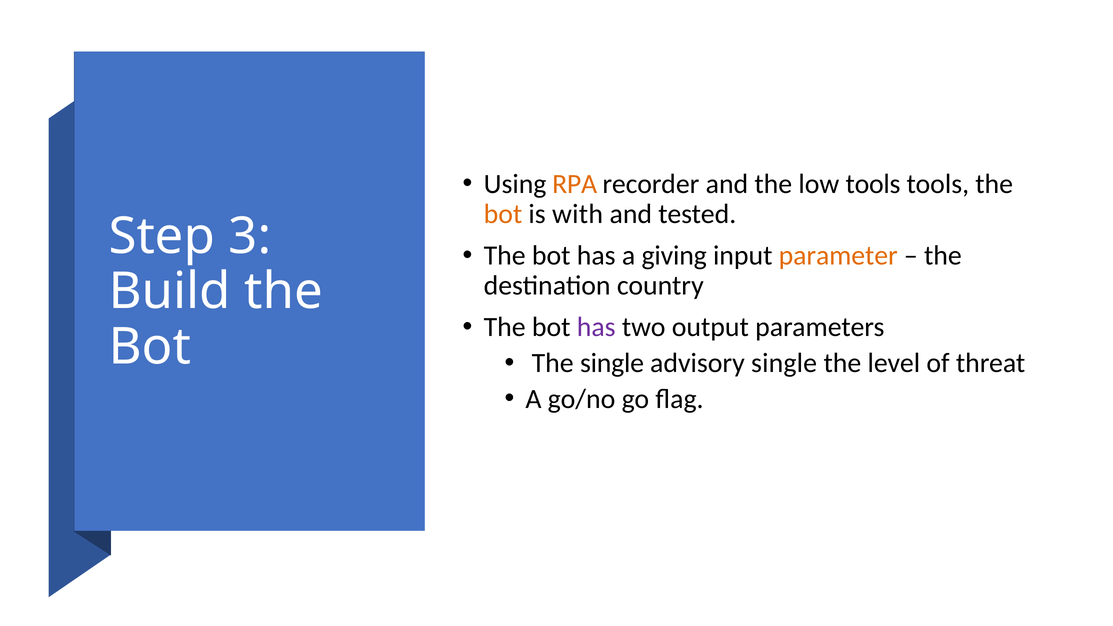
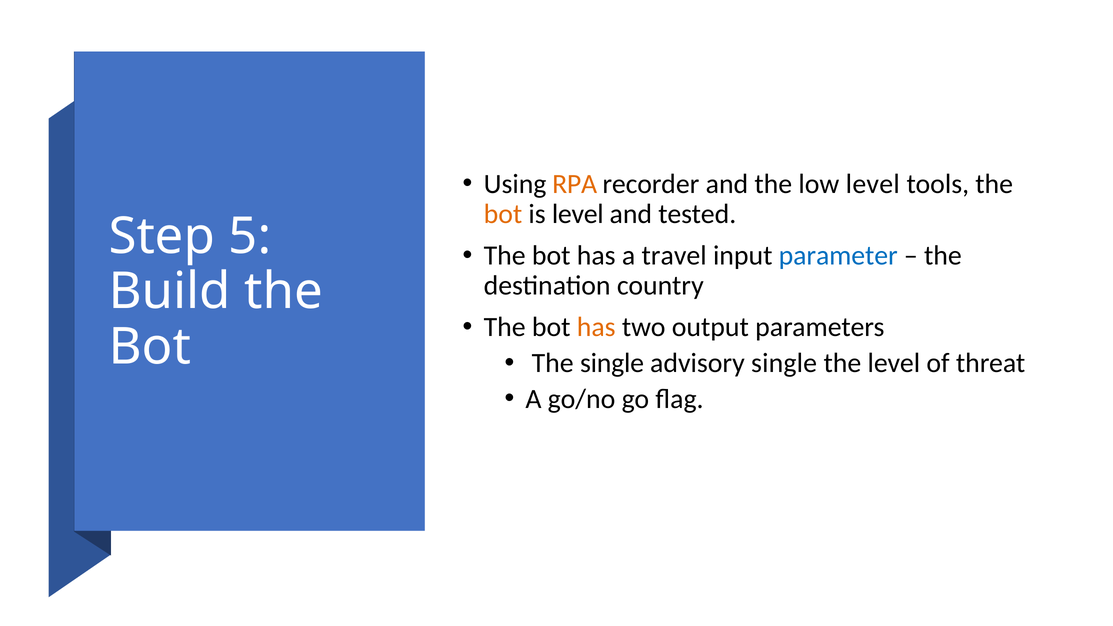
low tools: tools -> level (873, 184)
is with: with -> level (578, 214)
3: 3 -> 5 (250, 236)
giving: giving -> travel (674, 256)
parameter colour: orange -> blue (838, 256)
has colour: purple -> orange (596, 327)
